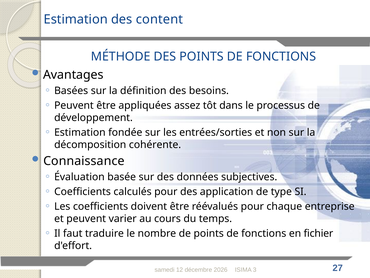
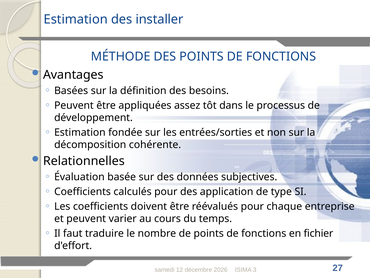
content: content -> installer (160, 19)
Connaissance: Connaissance -> Relationnelles (84, 161)
